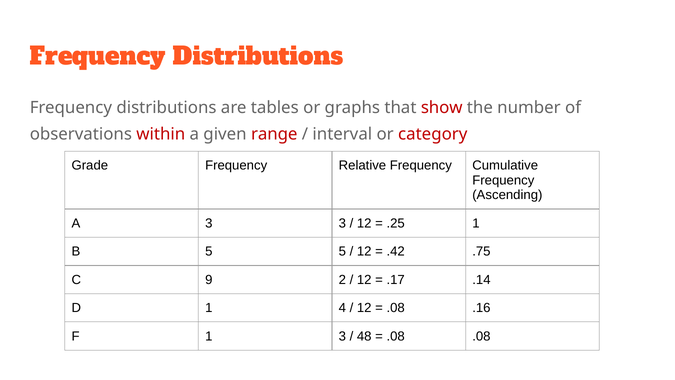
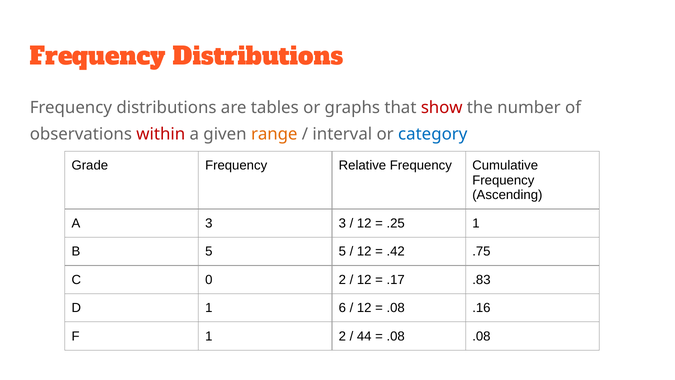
range colour: red -> orange (274, 134)
category colour: red -> blue (433, 134)
9: 9 -> 0 (209, 280)
.14: .14 -> .83 (481, 280)
4: 4 -> 6 (342, 308)
1 3: 3 -> 2 (342, 336)
48: 48 -> 44 (364, 336)
